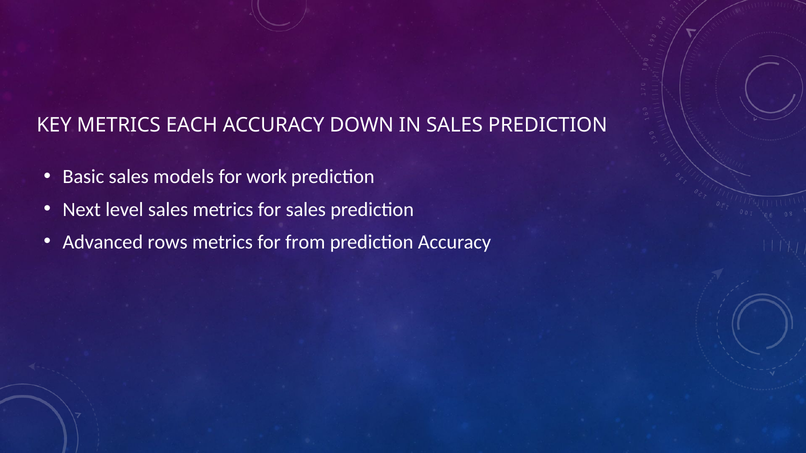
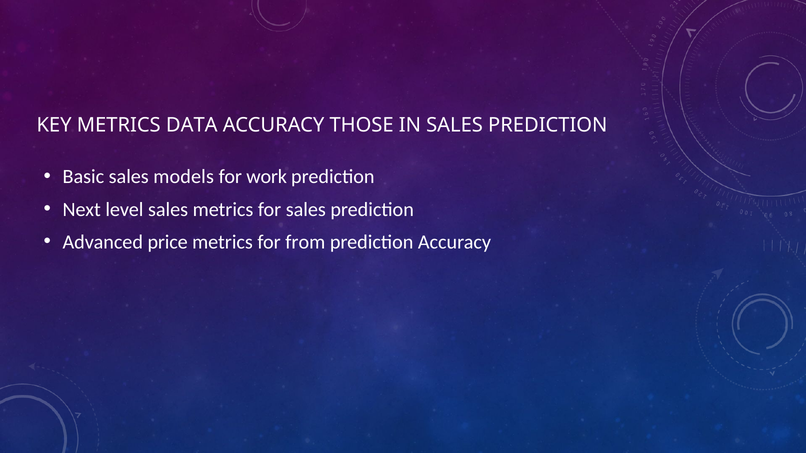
EACH: EACH -> DATA (192, 125)
DOWN: DOWN -> THOSE (362, 125)
rows: rows -> price (168, 242)
